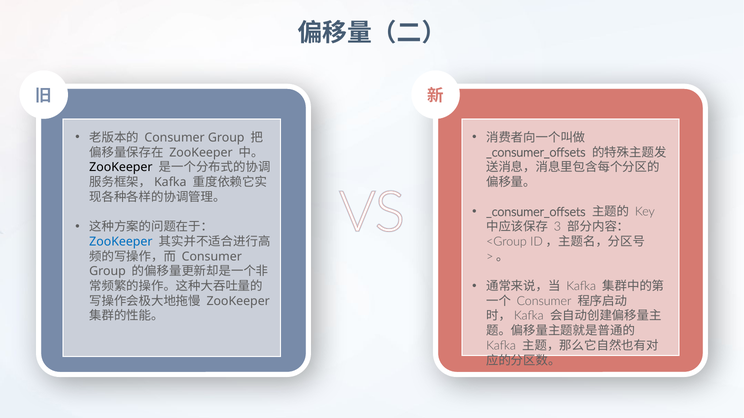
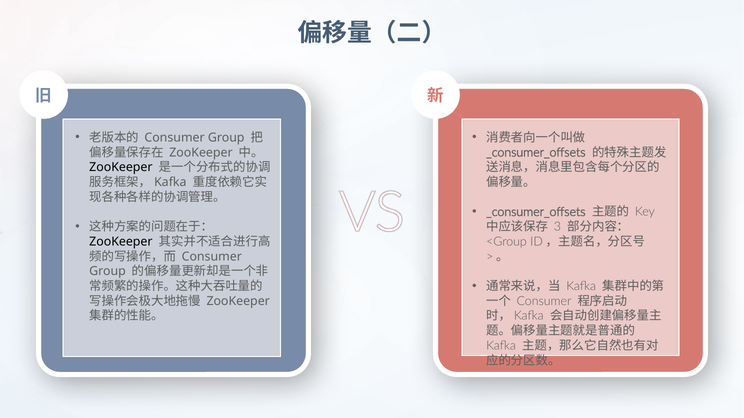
ZooKeeper colour: blue -> black (121, 242)
